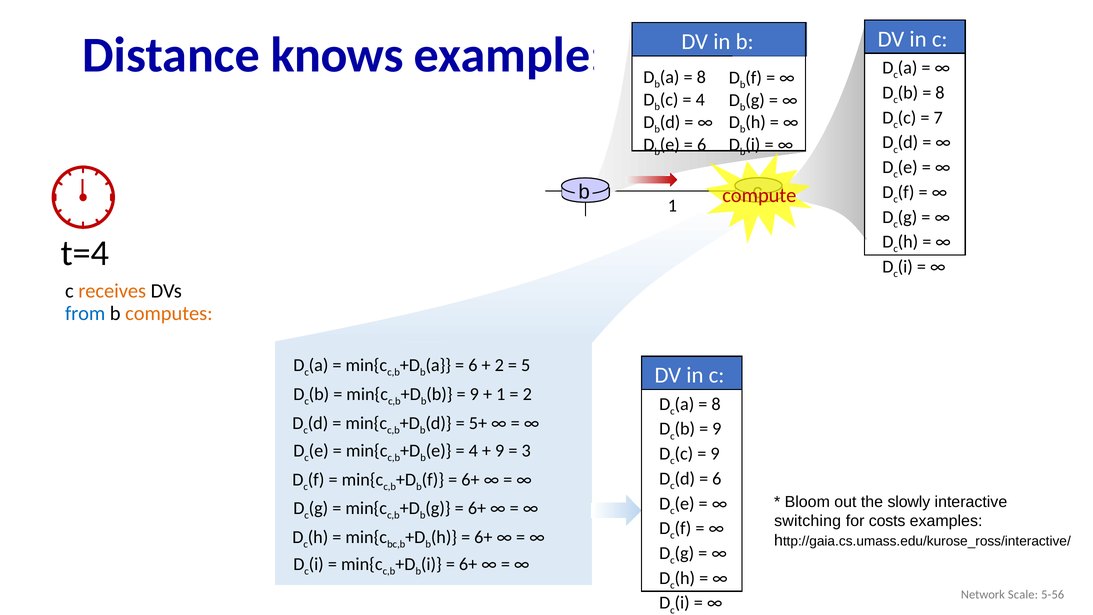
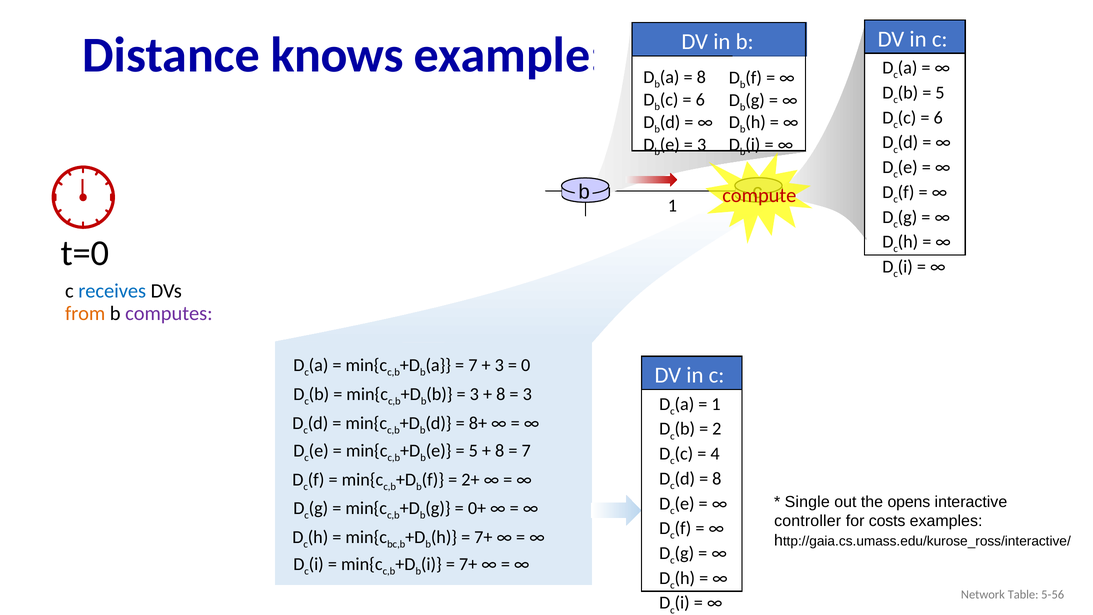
8: 8 -> 5 (940, 93)
4: 4 -> 6 (700, 100)
7: 7 -> 6 (938, 118)
6: 6 -> 3 (702, 144)
t=4: t=4 -> t=0 (85, 253)
receives colour: orange -> blue (112, 291)
from colour: blue -> orange (85, 313)
computes colour: orange -> purple (169, 313)
6: 6 -> 7 (473, 365)
2: 2 -> 3 (499, 365)
5: 5 -> 0 (526, 365)
9: 9 -> 3 (474, 394)
1: 1 -> 8 (501, 394)
2: 2 -> 3 (527, 394)
8: 8 -> 1 (716, 404)
5+: 5+ -> 8+ (478, 423)
9: 9 -> 2 (717, 429)
4: 4 -> 5 (473, 451)
9: 9 -> 8 (500, 451)
3: 3 -> 7 (526, 451)
9: 9 -> 4 (715, 454)
6: 6 -> 8 (717, 479)
6+: 6+ -> 2+ (470, 480)
Bloom: Bloom -> Single (807, 502)
slowly: slowly -> opens (909, 502)
6+: 6+ -> 0+ (477, 508)
switching: switching -> controller (808, 521)
6+: 6+ -> 7+ (483, 537)
6+: 6+ -> 7+ (468, 564)
Scale: Scale -> Table (1023, 595)
